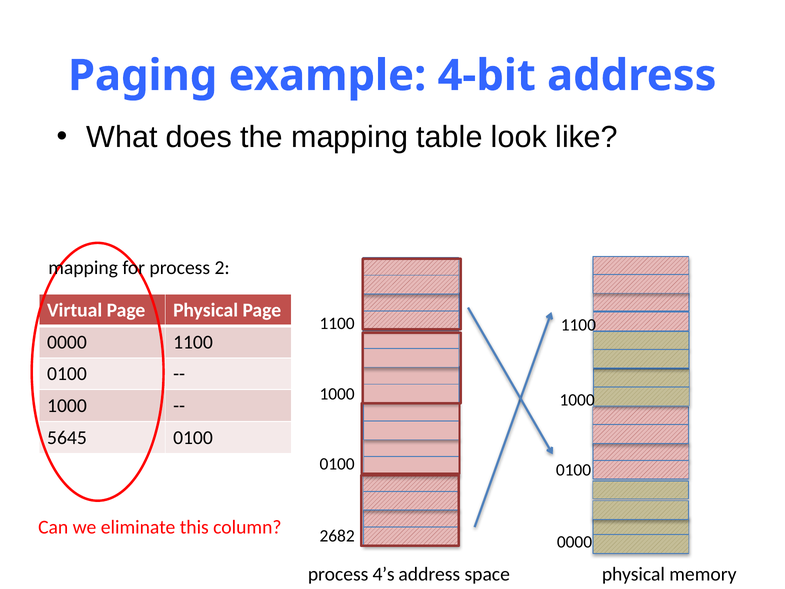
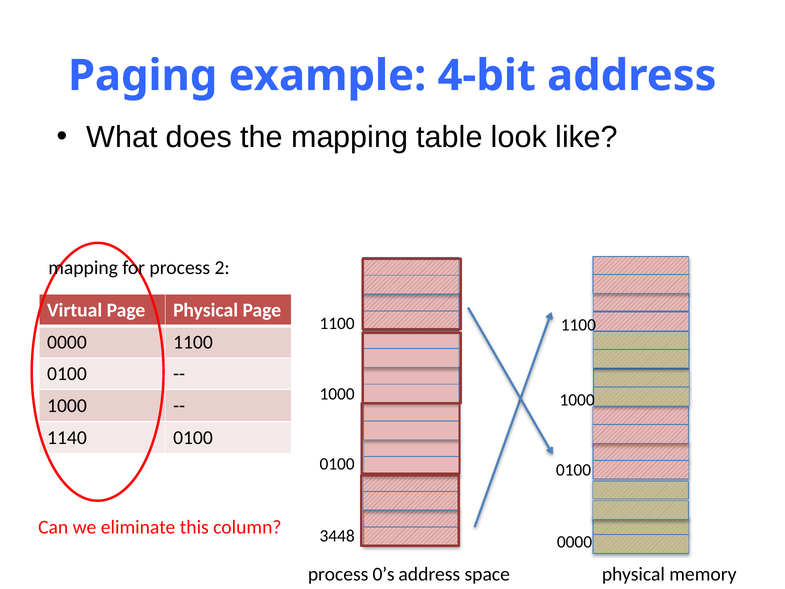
5645: 5645 -> 1140 (67, 437)
2682: 2682 -> 3448 (337, 536)
4’s: 4’s -> 0’s (384, 574)
